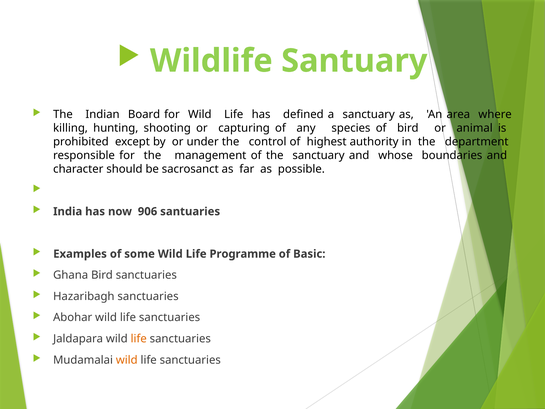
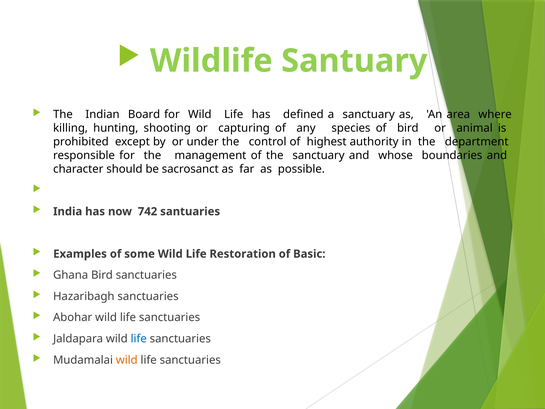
906: 906 -> 742 (148, 211)
Programme: Programme -> Restoration (243, 254)
life colour: orange -> blue (139, 339)
